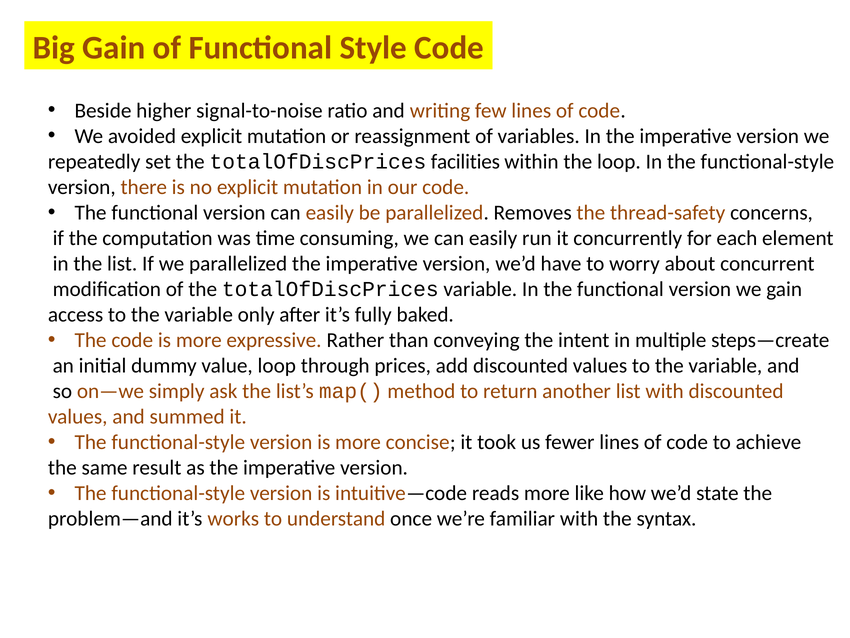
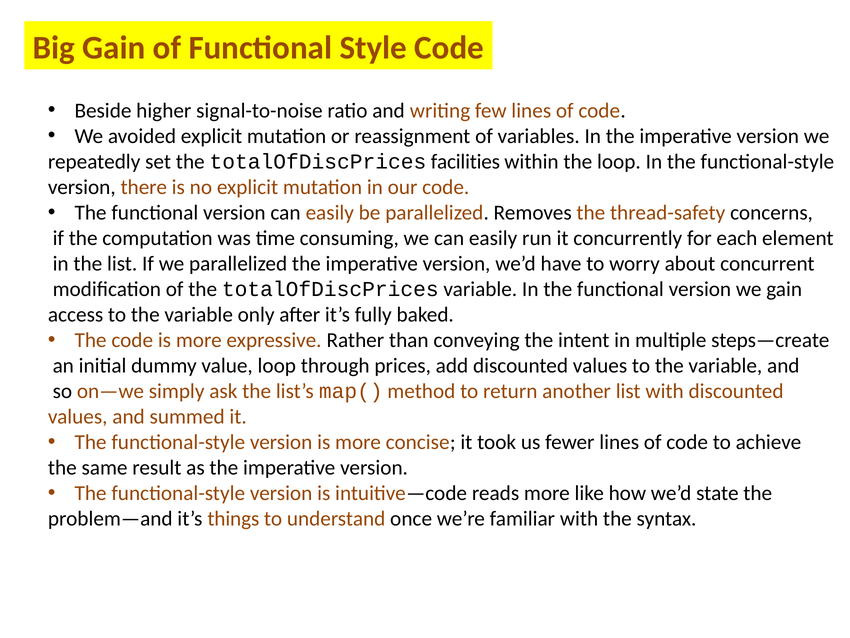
works: works -> things (233, 518)
